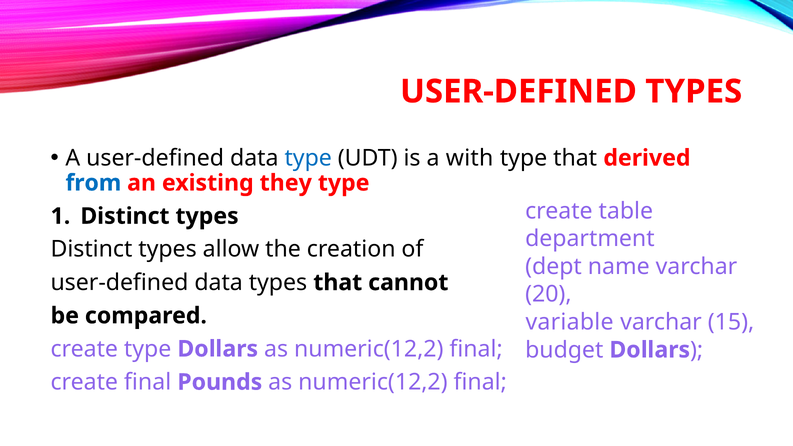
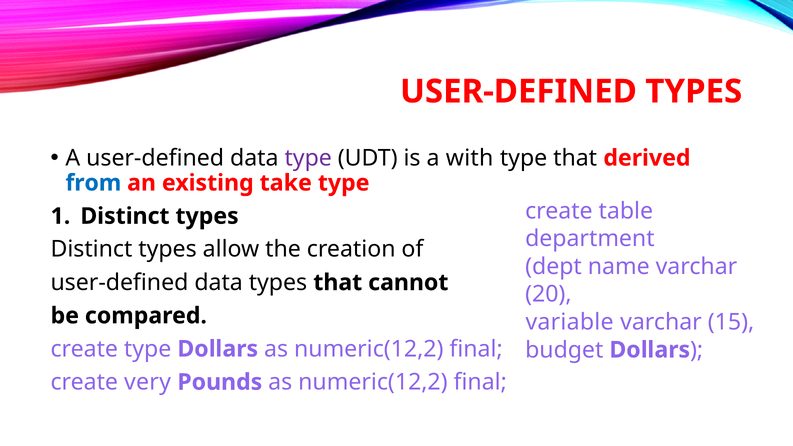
type colour: blue -> purple (308, 158)
they: they -> take (286, 183)
create final: final -> very (148, 382)
